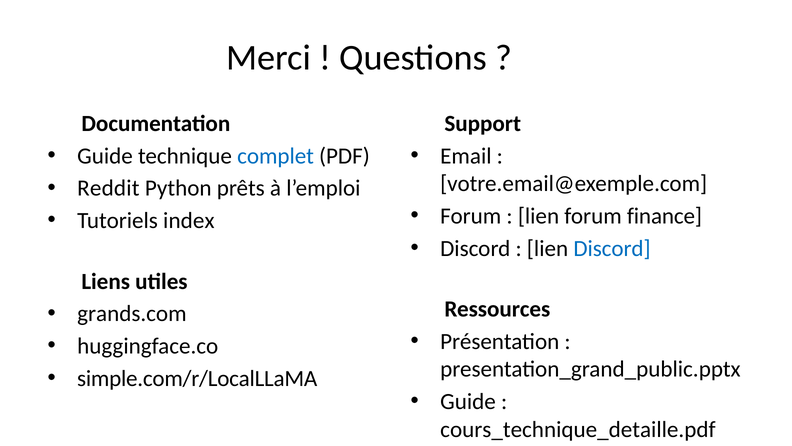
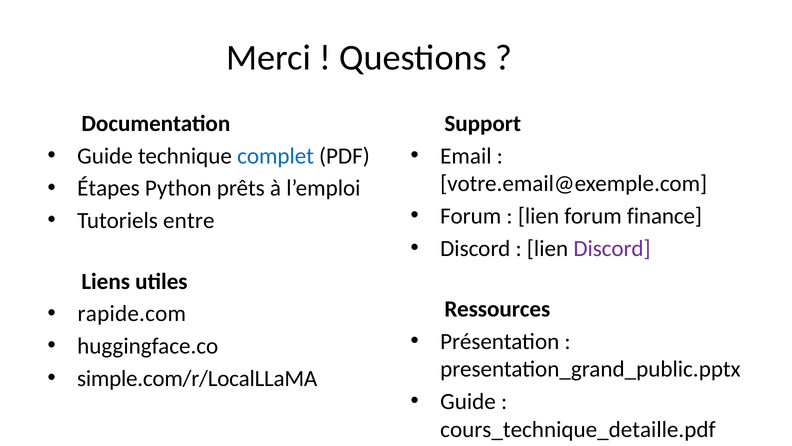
Reddit: Reddit -> Étapes (108, 188)
index: index -> entre (189, 220)
Discord colour: blue -> purple (612, 248)
grands.com: grands.com -> rapide.com (132, 313)
